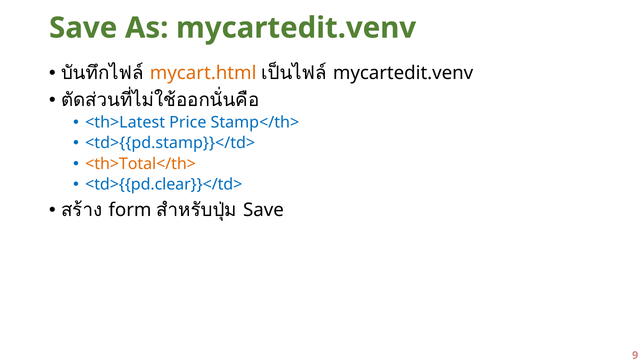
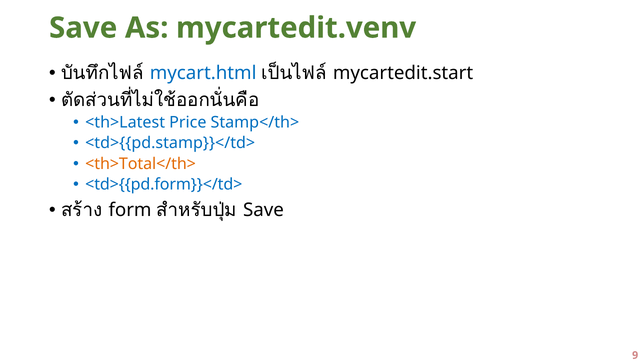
mycart.html colour: orange -> blue (203, 73)
mycartedit.venv: mycartedit.venv -> mycartedit.start (403, 73)
<td>{{pd.clear}}</td>: <td>{{pd.clear}}</td> -> <td>{{pd.form}}</td> (164, 184)
